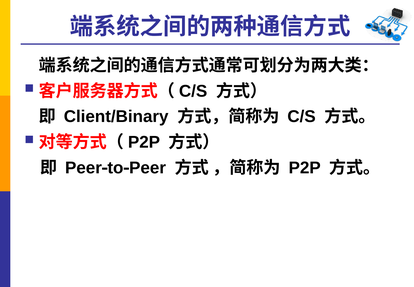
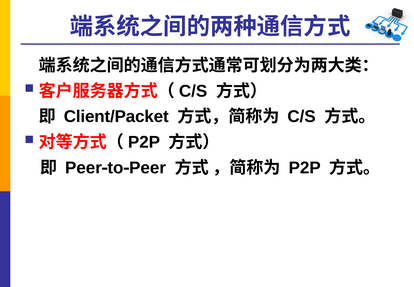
Client/Binary: Client/Binary -> Client/Packet (116, 117)
